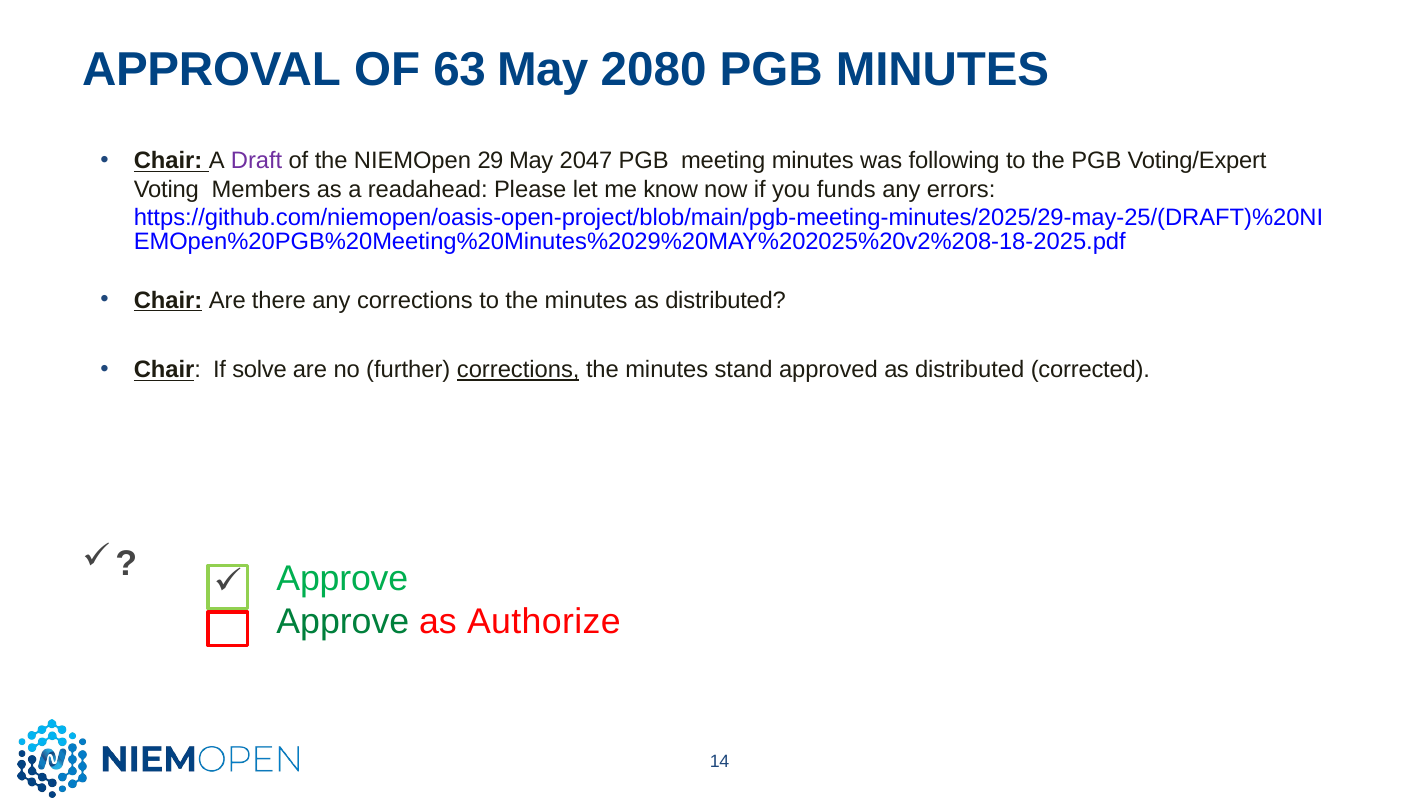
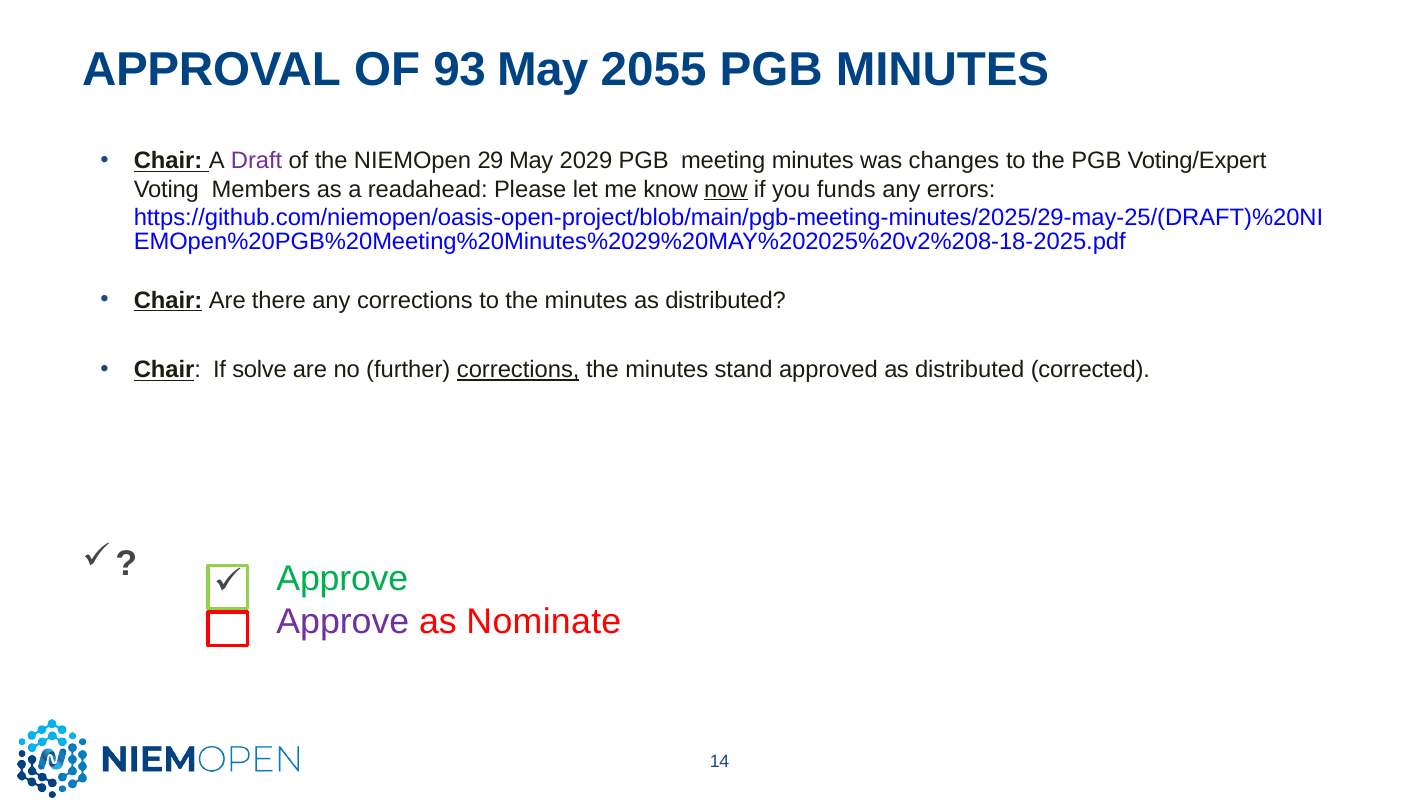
63: 63 -> 93 (460, 70)
2080: 2080 -> 2055 (654, 70)
2047: 2047 -> 2029 (586, 161)
following: following -> changes (954, 161)
now underline: none -> present (726, 190)
Approve colour: green -> purple (343, 622)
Authorize: Authorize -> Nominate (544, 622)
